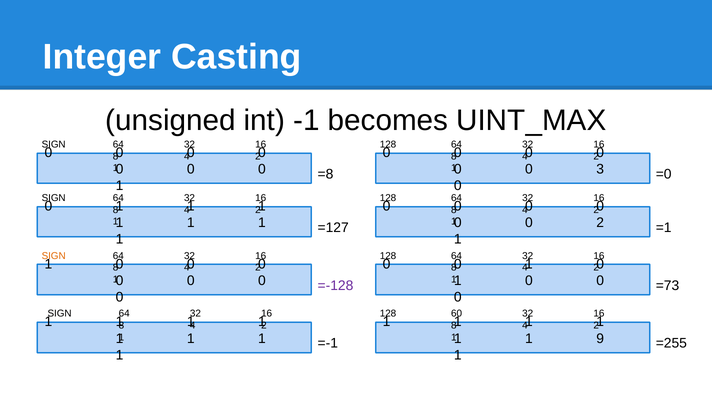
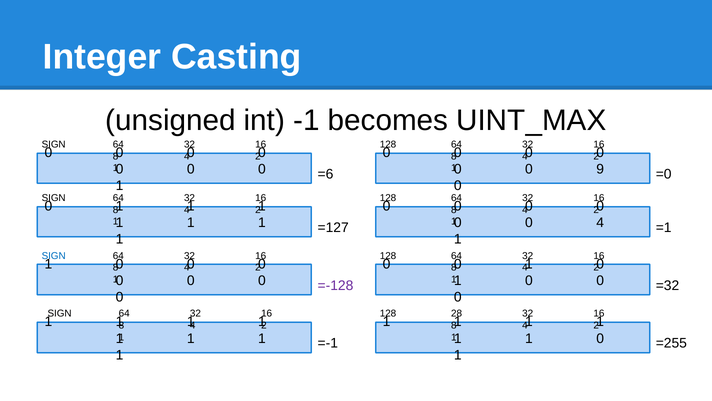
3: 3 -> 9 (600, 169)
=8: =8 -> =6 (325, 174)
0 2: 2 -> 4 (600, 222)
SIGN colour: orange -> blue (54, 255)
=73: =73 -> =32 (668, 285)
60: 60 -> 28 (457, 313)
9: 9 -> 0 (600, 338)
